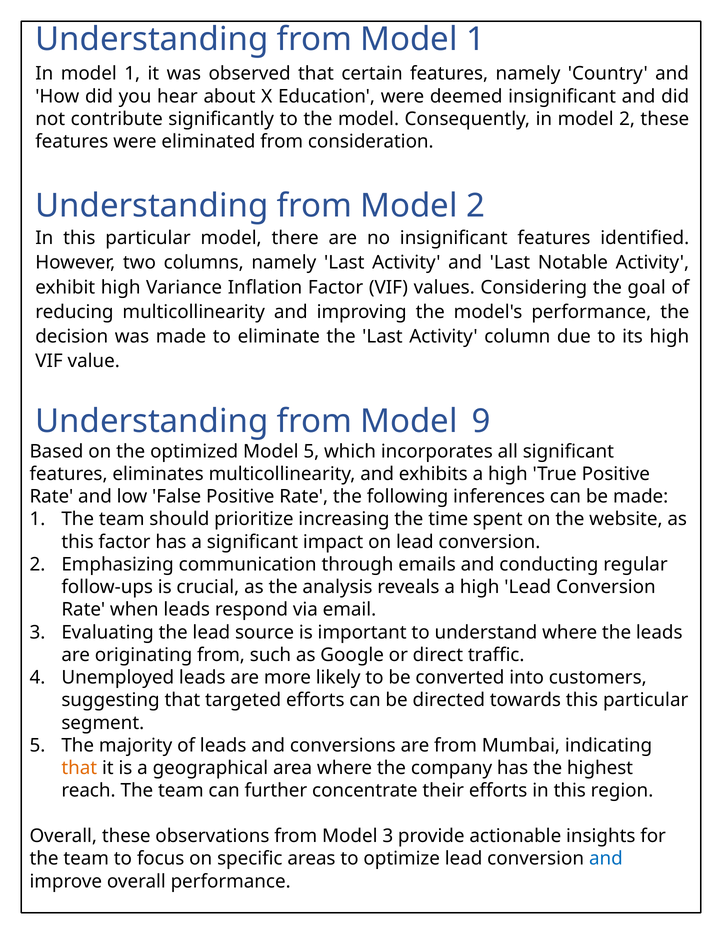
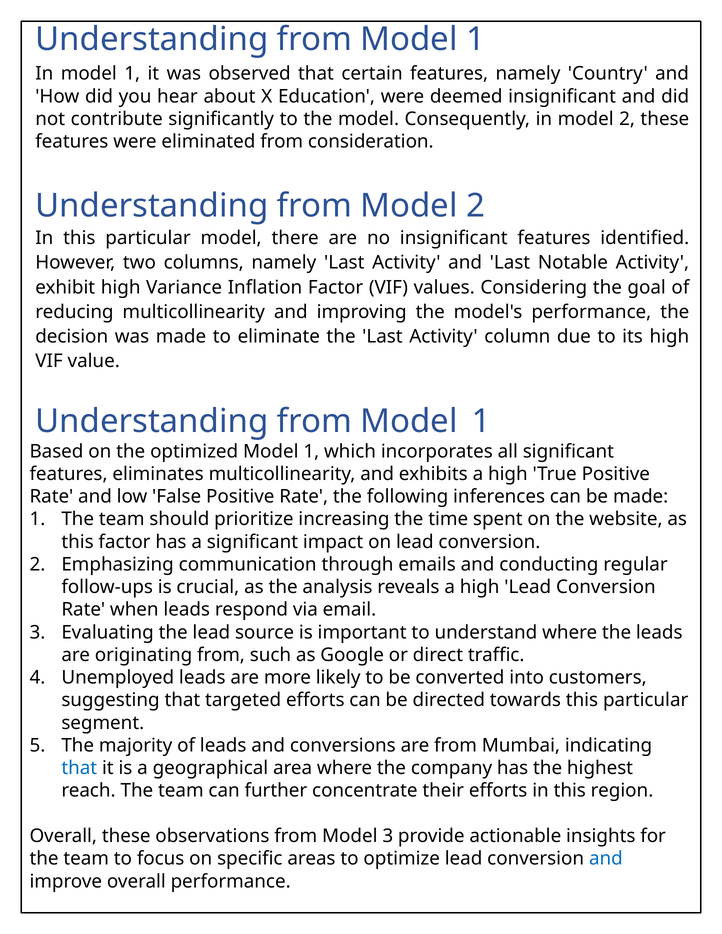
9: 9 -> 1 (481, 421)
optimized Model 5: 5 -> 1 (311, 451)
that colour: orange -> blue (79, 768)
